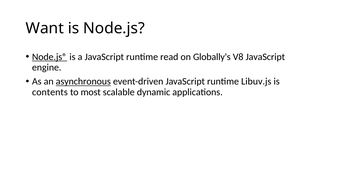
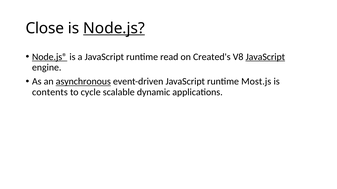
Want: Want -> Close (45, 28)
Node.js underline: none -> present (114, 28)
Globally's: Globally's -> Created's (212, 57)
JavaScript underline: none -> present (265, 57)
Libuv.js: Libuv.js -> Most.js (256, 82)
most: most -> cycle (91, 92)
